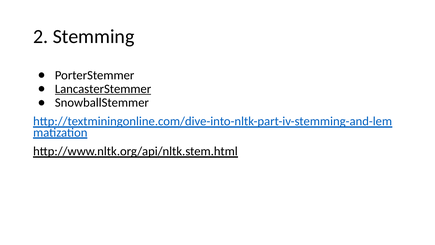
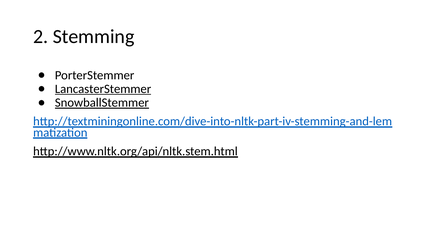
SnowballStemmer underline: none -> present (102, 103)
